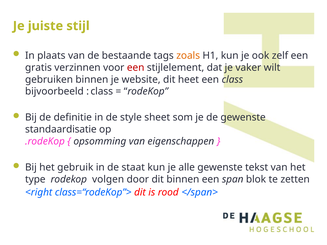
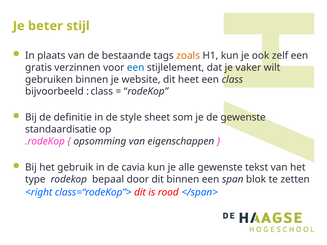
juiste: juiste -> beter (45, 26)
een colour: red -> blue (136, 68)
staat: staat -> cavia (133, 168)
volgen: volgen -> bepaal (108, 180)
